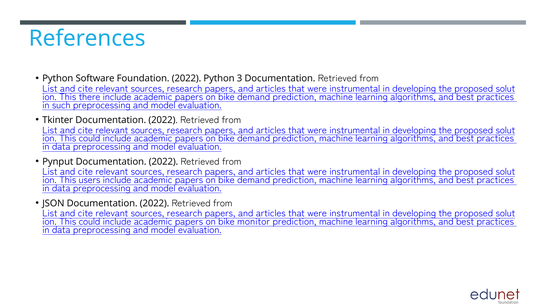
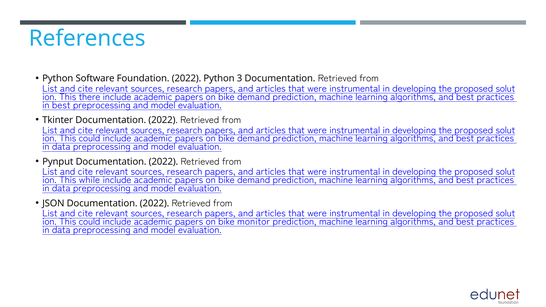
in such: such -> best (61, 105)
users: users -> while (89, 180)
